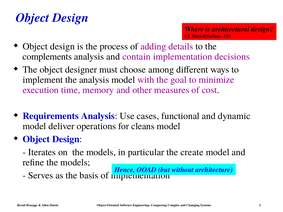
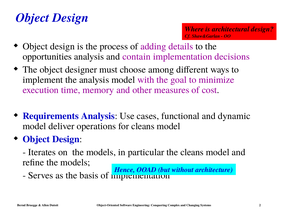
complements: complements -> opportunities (47, 57)
the create: create -> cleans (192, 152)
